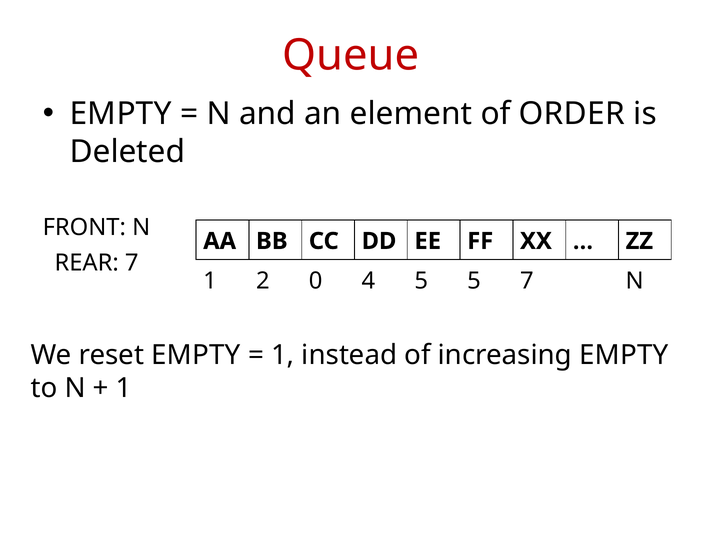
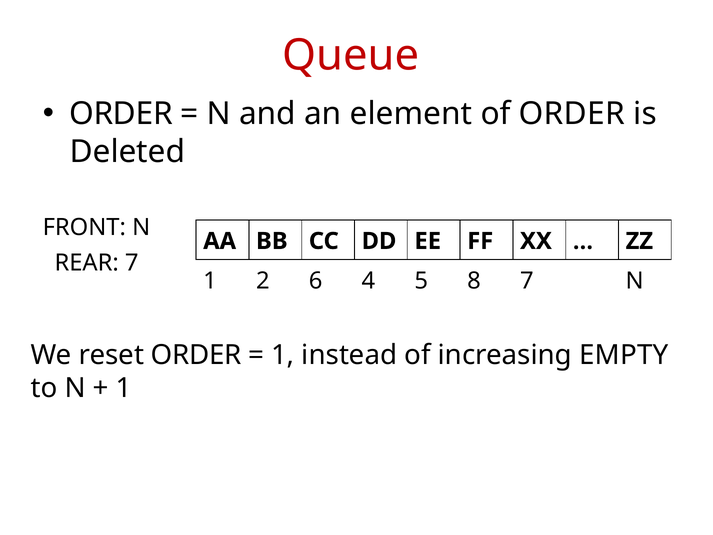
EMPTY: EMPTY -> ORDER (121, 114)
0: 0 -> 6 (316, 281)
5 5: 5 -> 8 (474, 281)
reset EMPTY: EMPTY -> ORDER (196, 355)
